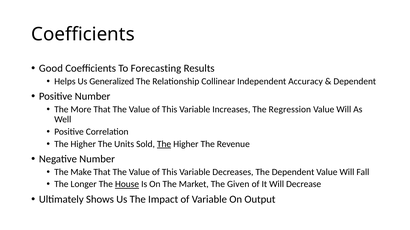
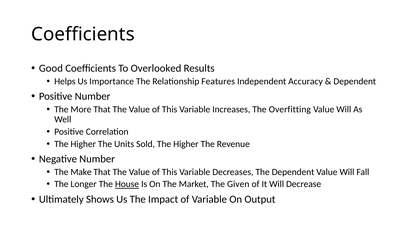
Forecasting: Forecasting -> Overlooked (156, 69)
Generalized: Generalized -> Importance (112, 82)
Collinear: Collinear -> Features (218, 82)
Regression: Regression -> Overfitting (290, 110)
The underline: present -> none (164, 144)
